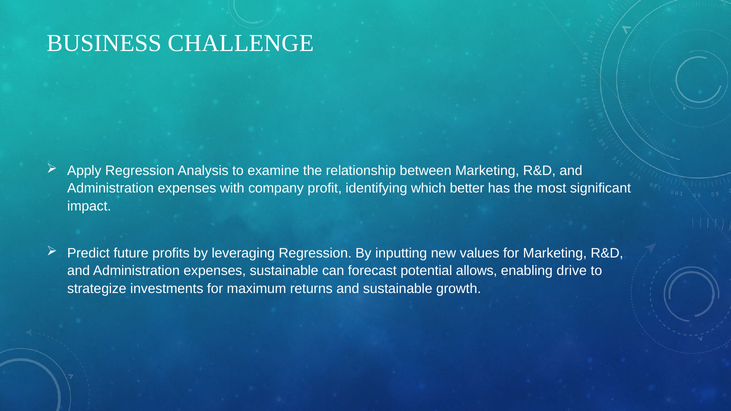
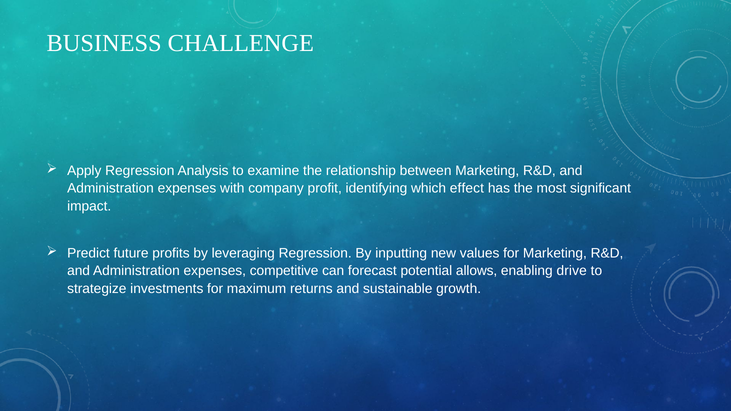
better: better -> effect (467, 189)
expenses sustainable: sustainable -> competitive (284, 271)
